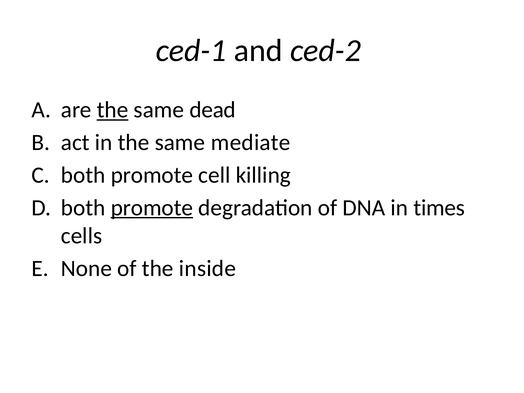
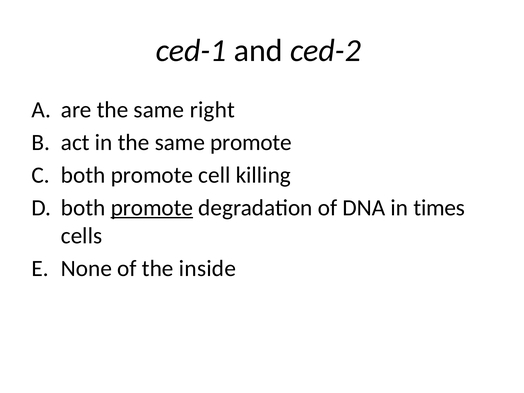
the underline: present -> none (113, 110)
dead: dead -> right (212, 110)
same mediate: mediate -> promote (251, 143)
